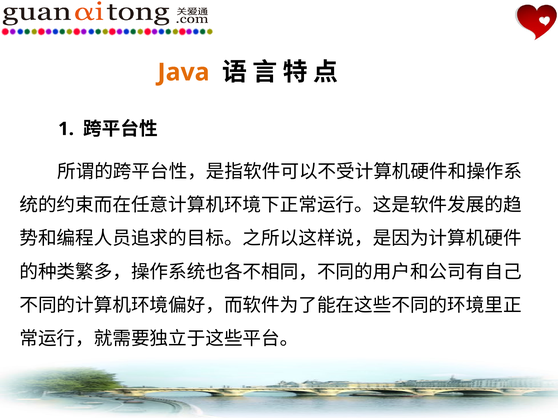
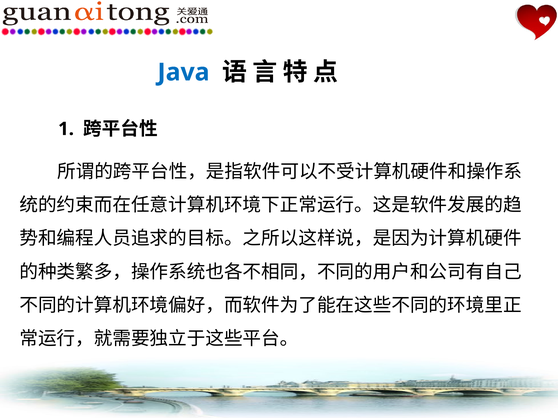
Java colour: orange -> blue (184, 72)
